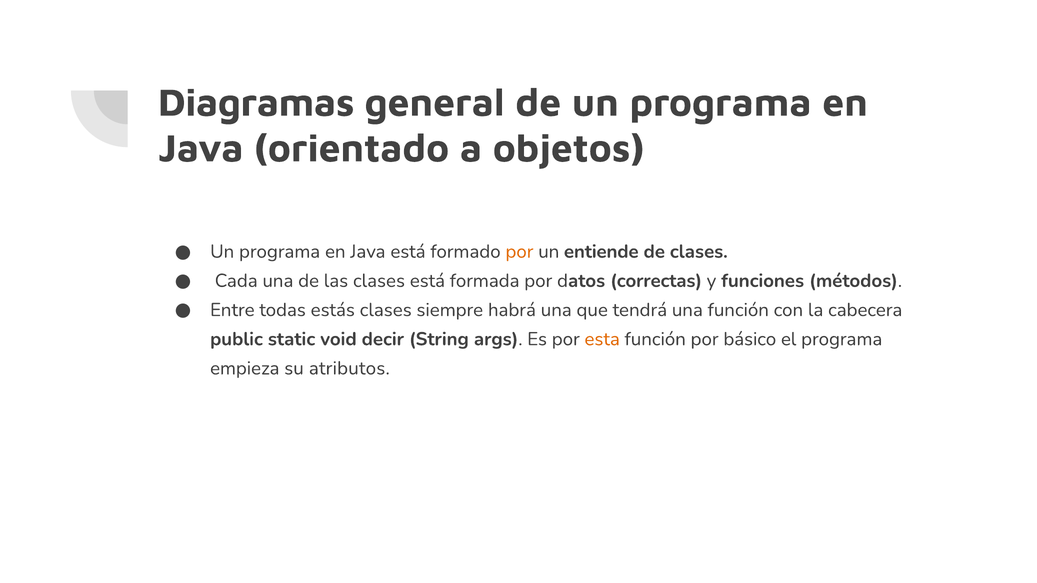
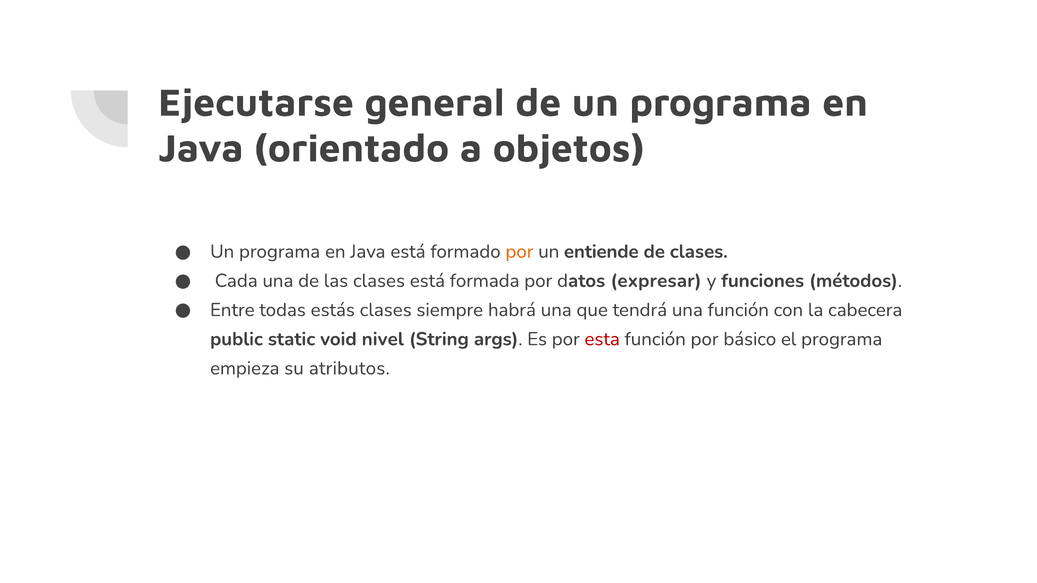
Diagramas: Diagramas -> Ejecutarse (256, 103)
correctas: correctas -> expresar (656, 281)
decir: decir -> nivel (383, 339)
esta colour: orange -> red (602, 339)
